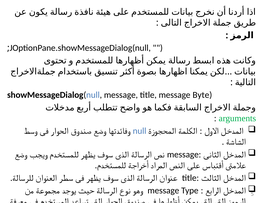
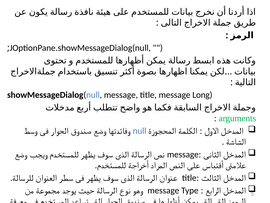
Byte: Byte -> Long (202, 95)
